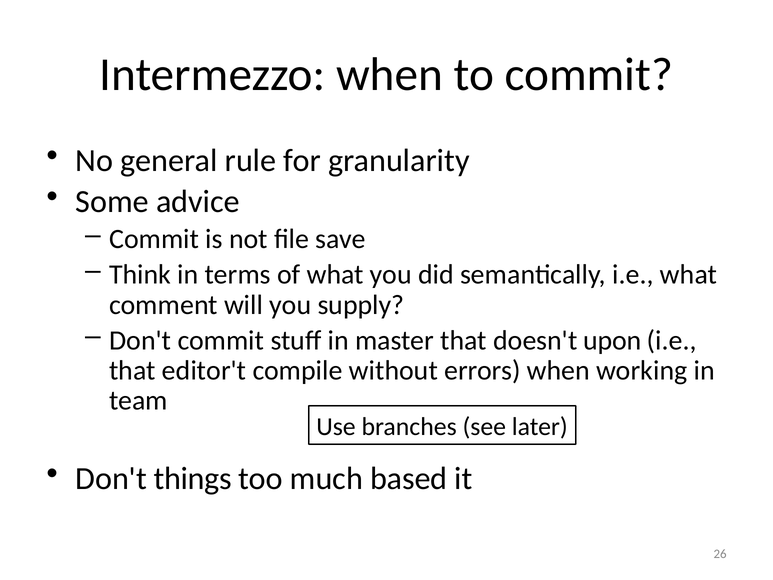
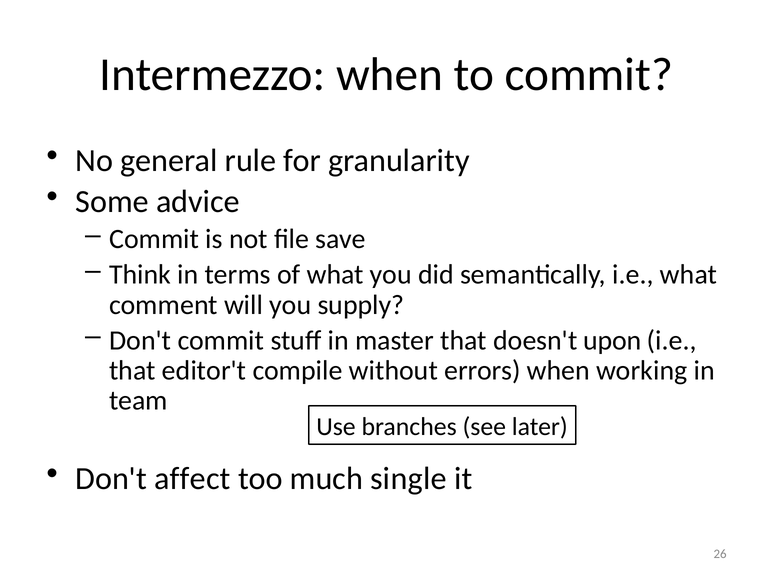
things: things -> affect (192, 479)
based: based -> single (408, 479)
